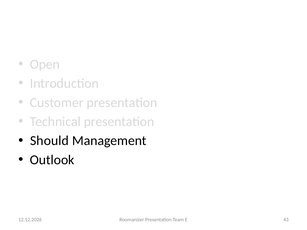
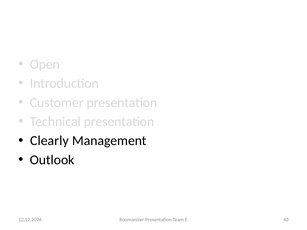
Should: Should -> Clearly (49, 141)
